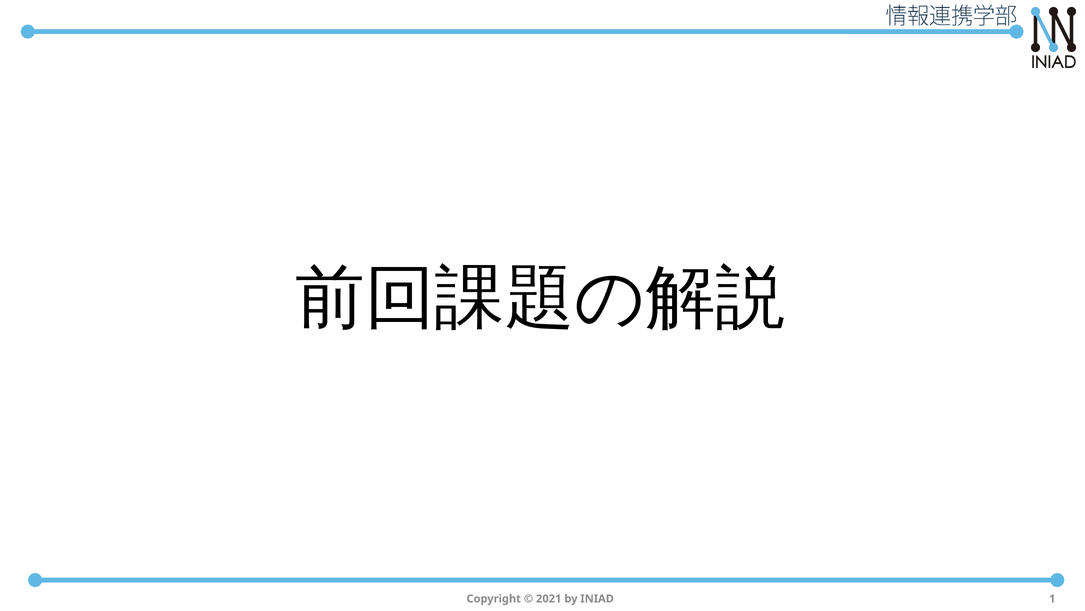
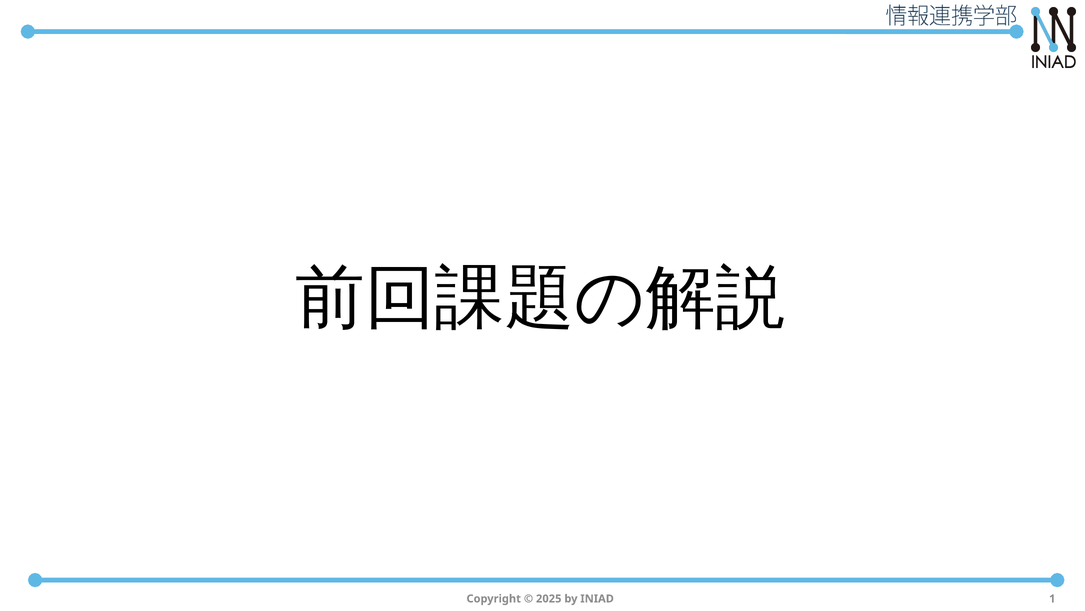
2021: 2021 -> 2025 (549, 598)
